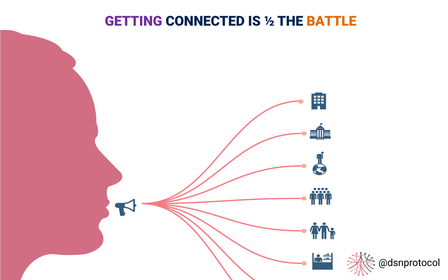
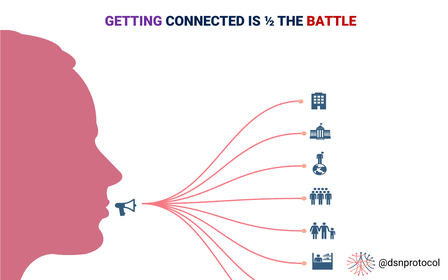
BATTLE colour: orange -> red (332, 21)
